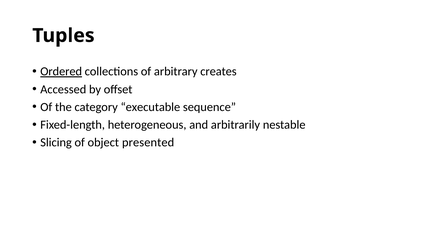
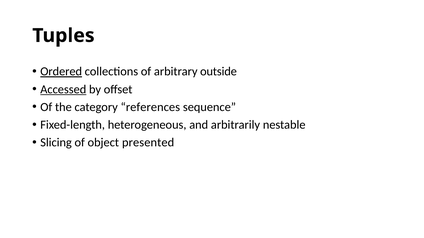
creates: creates -> outside (218, 72)
Accessed underline: none -> present (63, 89)
executable: executable -> references (150, 107)
